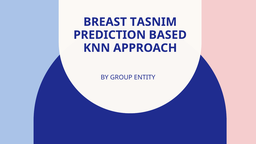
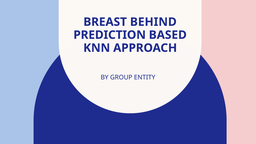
TASNIM: TASNIM -> BEHIND (153, 22)
